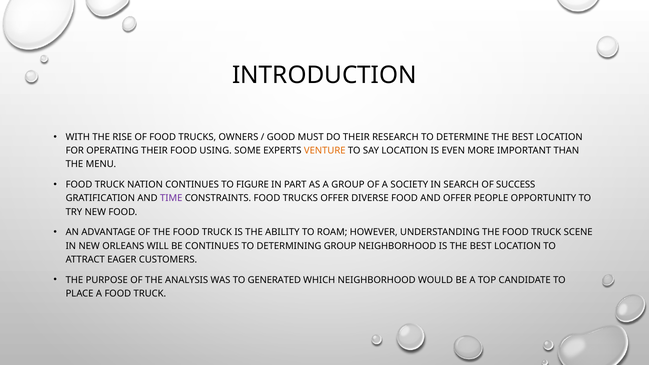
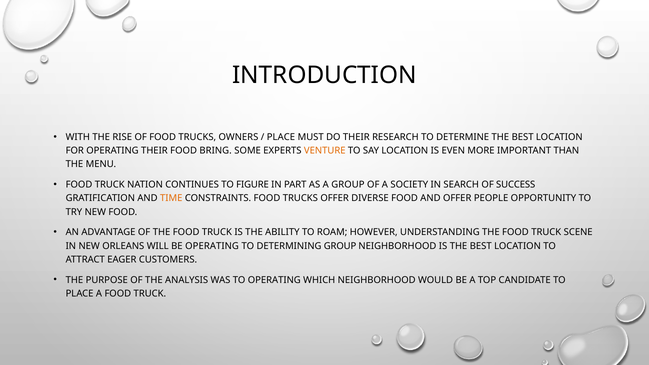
GOOD: GOOD -> PLACE (281, 137)
USING: USING -> BRING (216, 151)
TIME colour: purple -> orange (171, 198)
BE CONTINUES: CONTINUES -> OPERATING (212, 246)
TO GENERATED: GENERATED -> OPERATING (274, 280)
